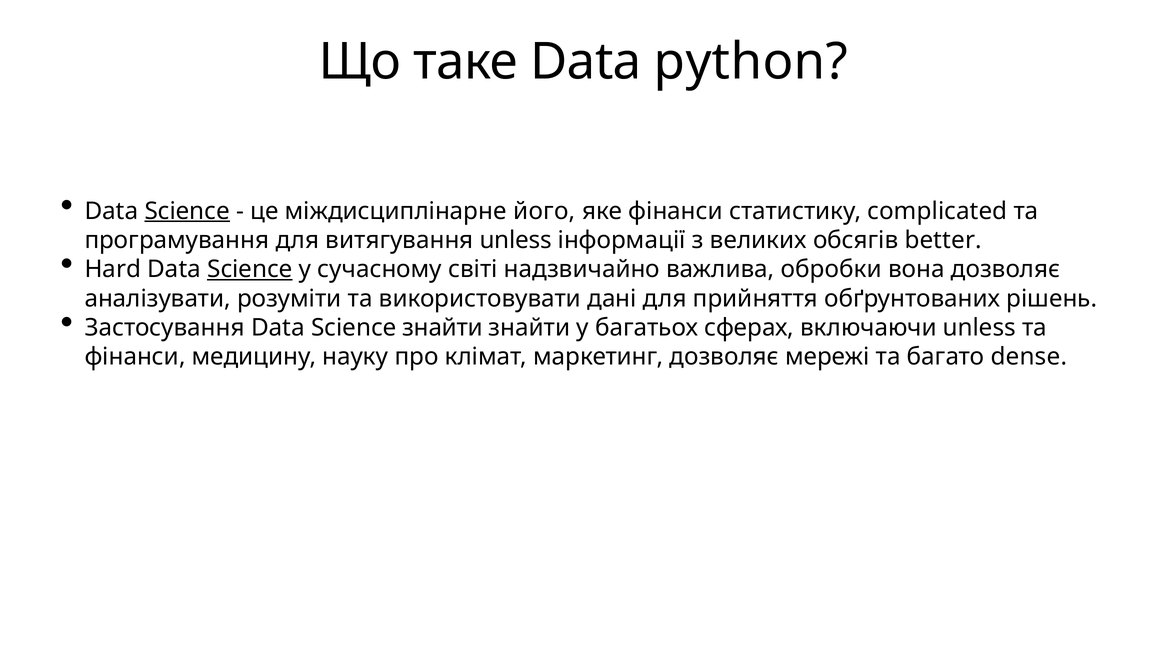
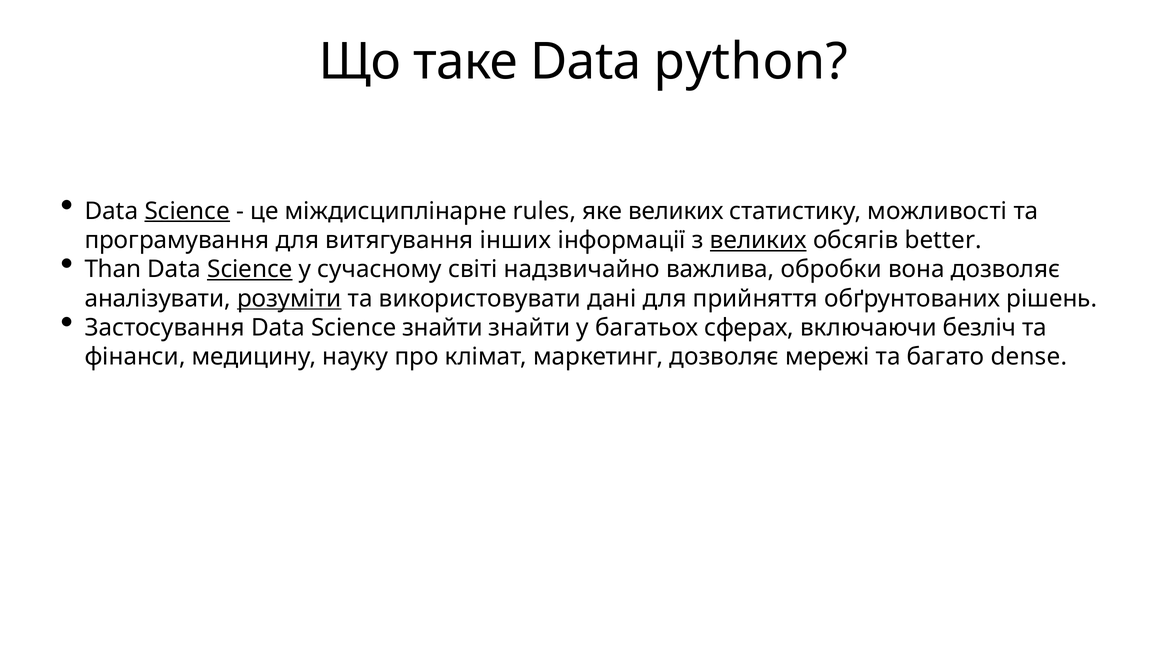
його: його -> rules (544, 211)
яке фінанси: фінанси -> великих (676, 211)
complicated: complicated -> можливості (937, 211)
витягування unless: unless -> інших (516, 240)
великих underline: none -> present (758, 240)
Hard: Hard -> Than (113, 269)
розуміти underline: none -> present (289, 298)
включаючи unless: unless -> безліч (979, 327)
